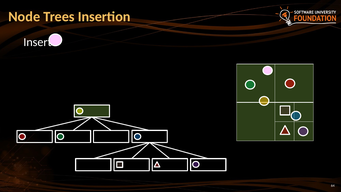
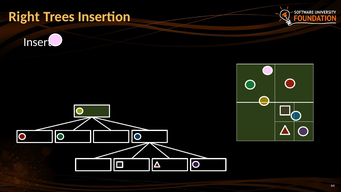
Node: Node -> Right (24, 17)
